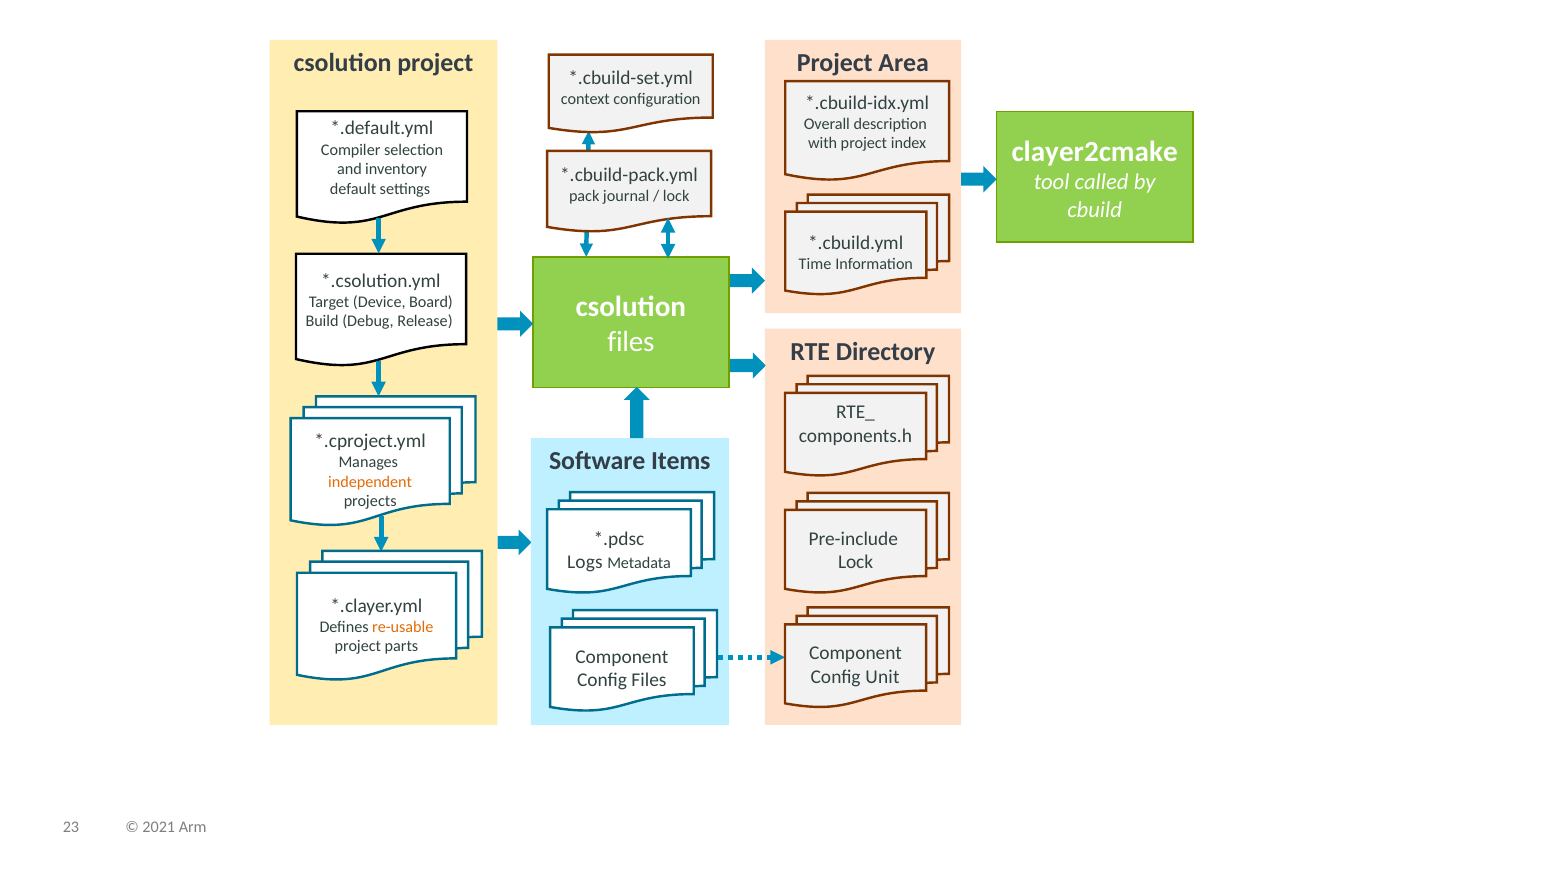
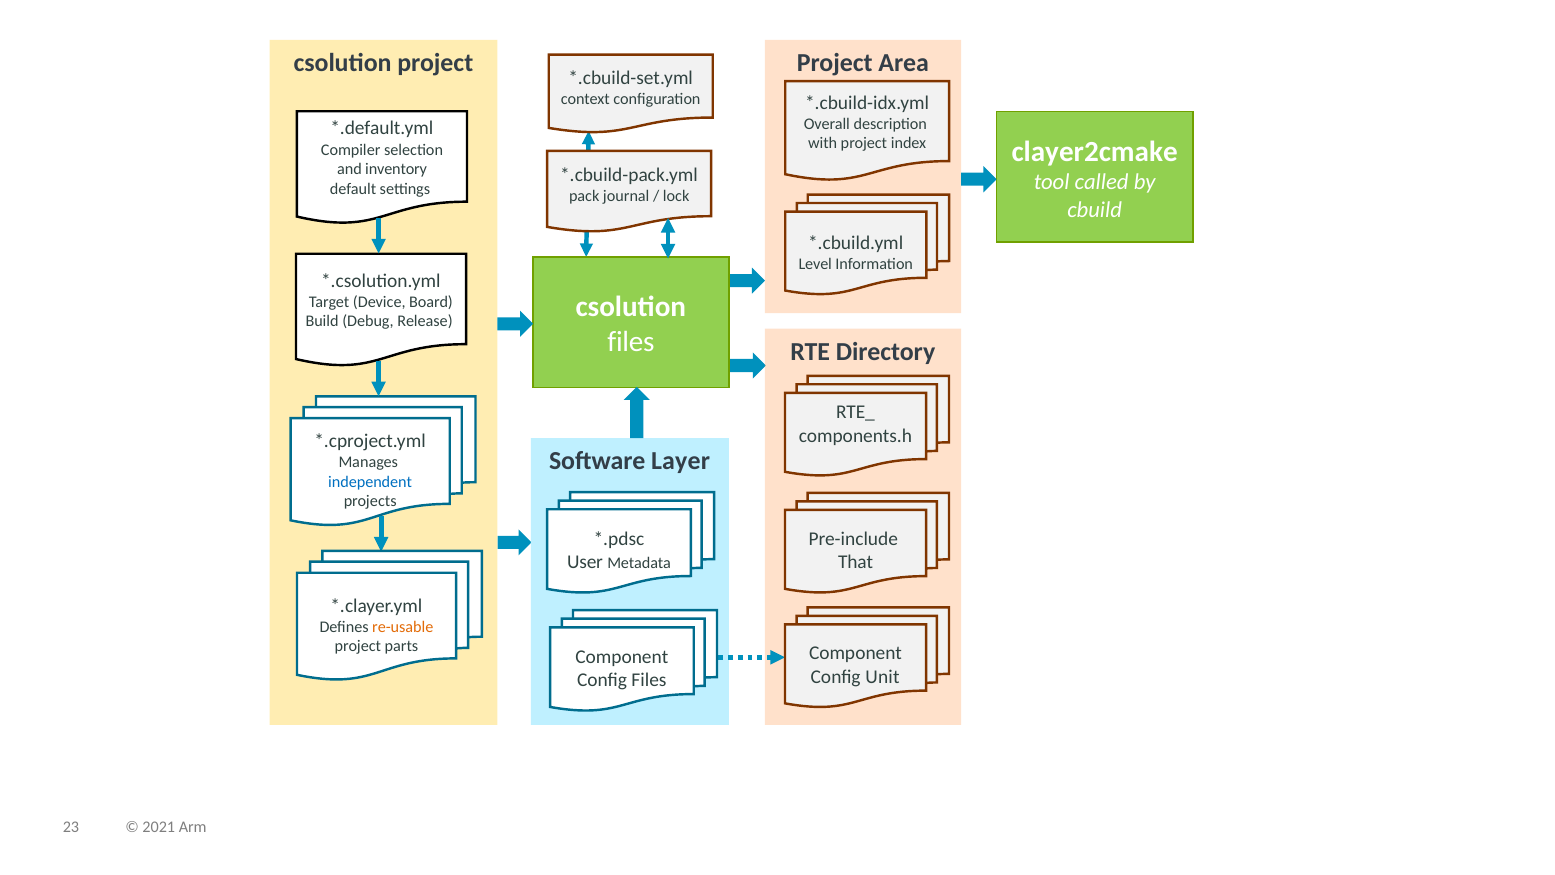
Time: Time -> Level (815, 264)
Items: Items -> Layer (681, 461)
independent colour: orange -> blue (370, 482)
Logs: Logs -> User (585, 562)
Lock: Lock -> That (856, 562)
